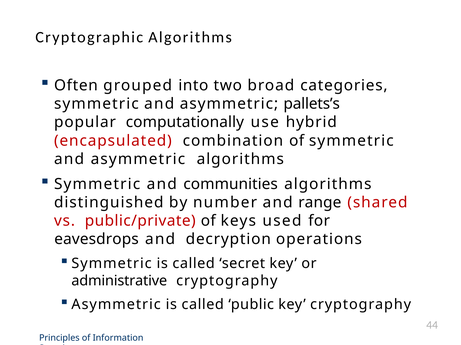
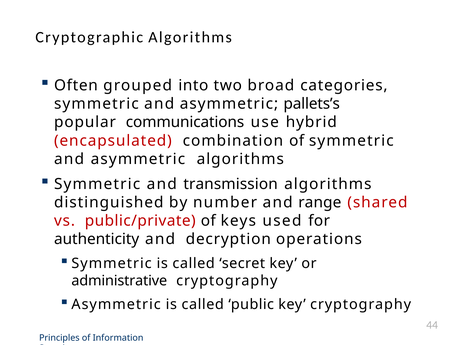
computationally: computationally -> communications (185, 123)
communities: communities -> transmission (231, 184)
eavesdrops: eavesdrops -> authenticity (97, 240)
